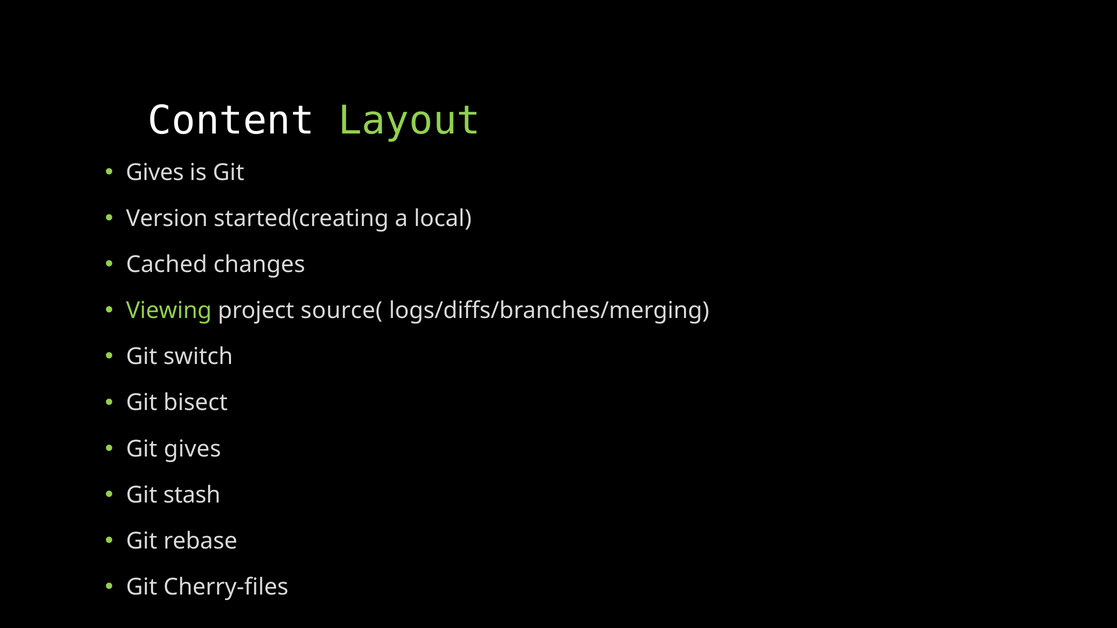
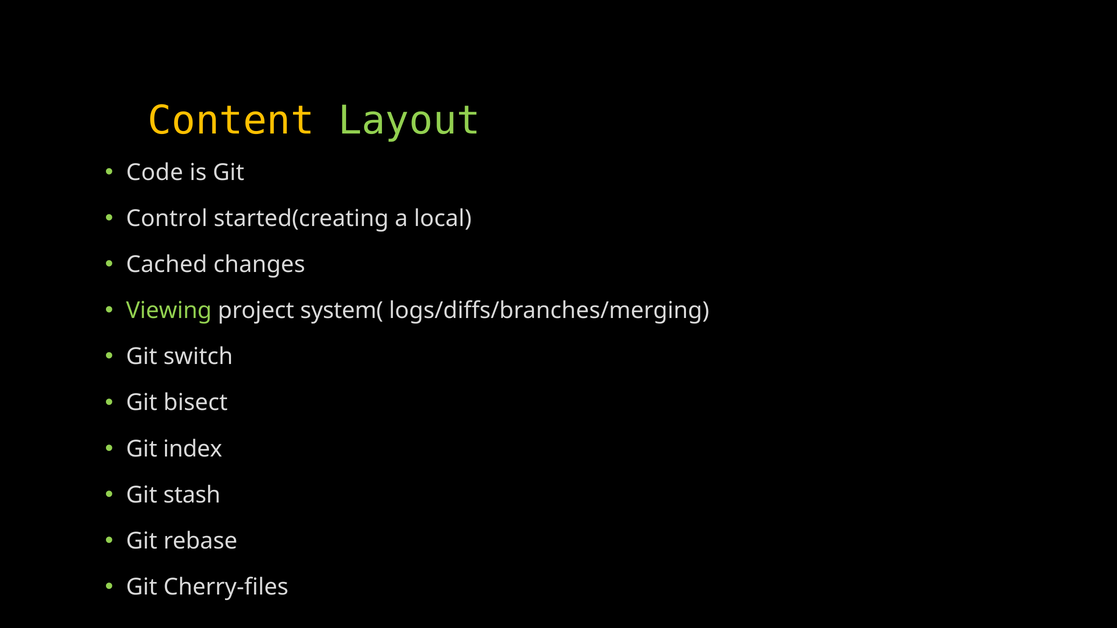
Content colour: white -> yellow (231, 121)
Gives: Gives -> Code (155, 172)
Version: Version -> Control (167, 219)
source(: source( -> system( (342, 311)
Git gives: gives -> index (193, 449)
